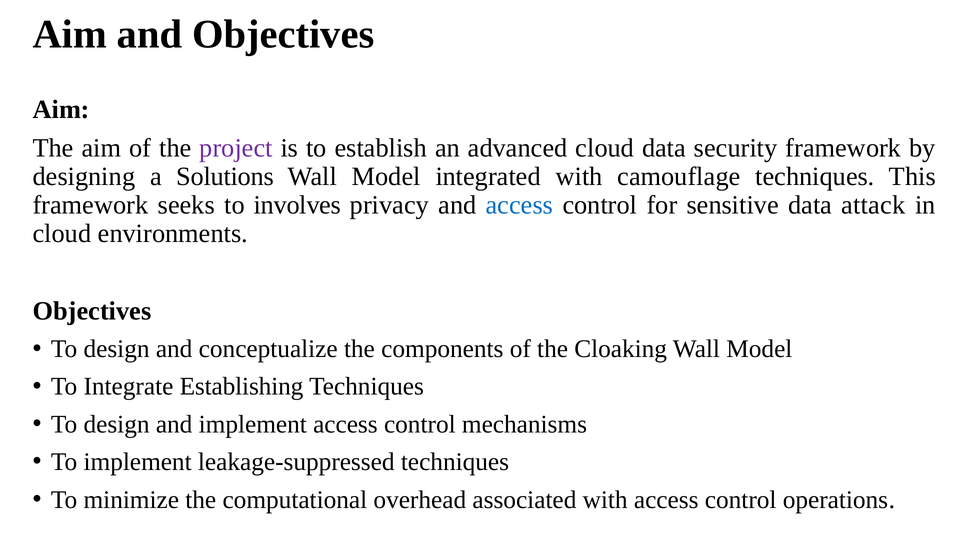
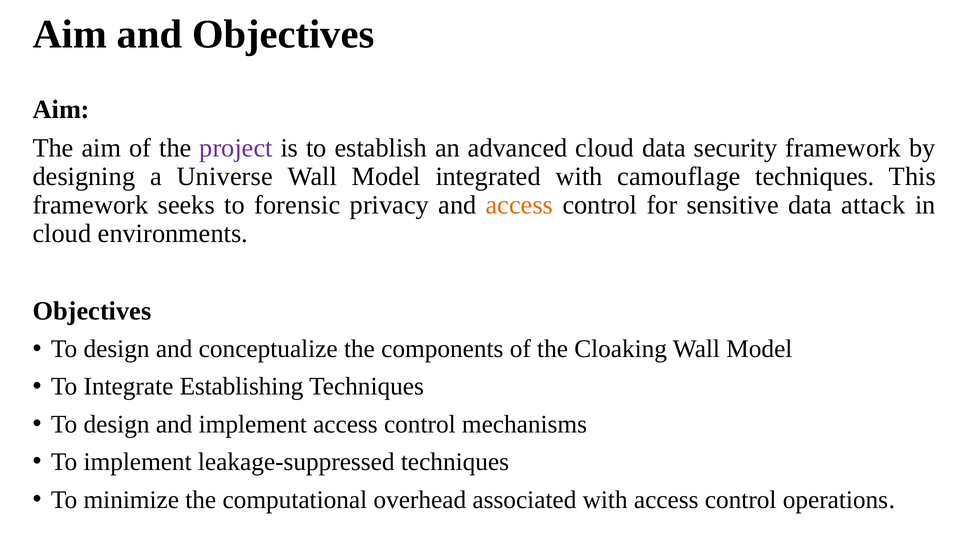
Solutions: Solutions -> Universe (225, 176)
involves: involves -> forensic (297, 205)
access colour: blue -> orange (519, 205)
